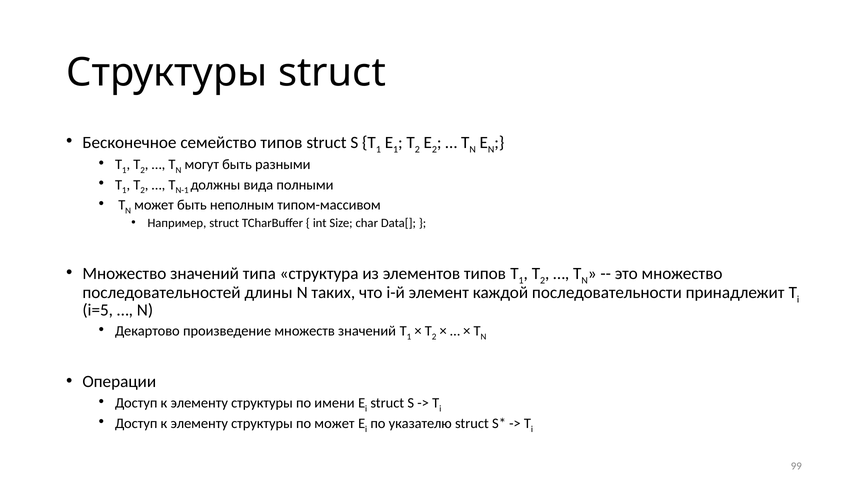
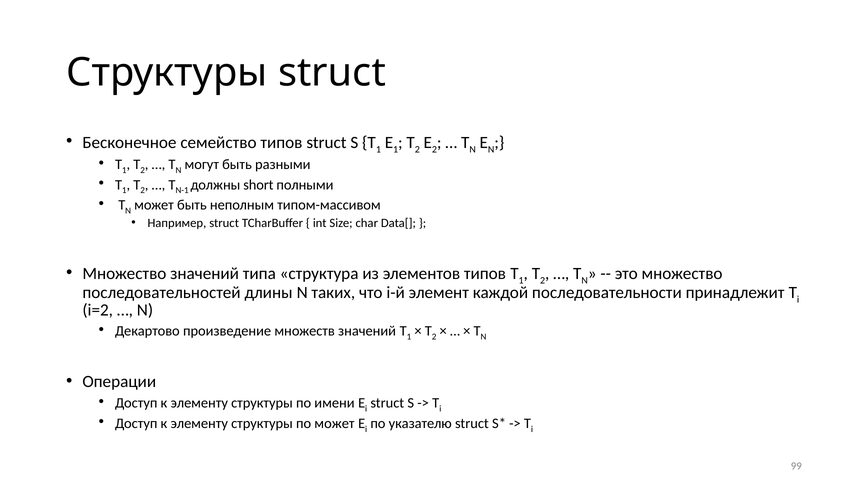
вида: вида -> short (258, 185)
i=5: i=5 -> i=2 (98, 310)
